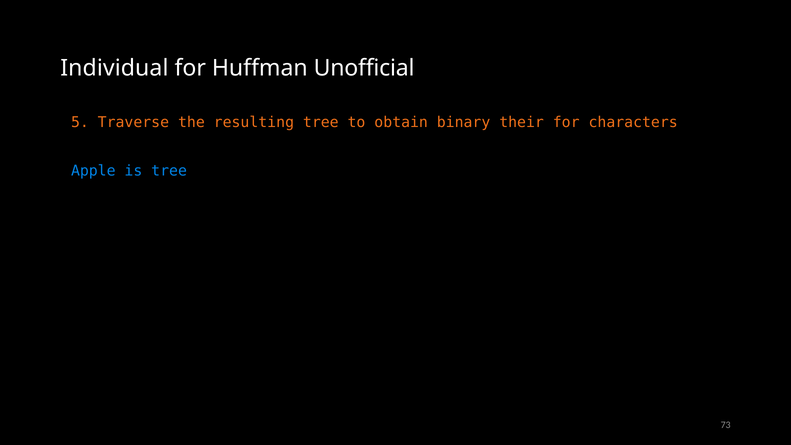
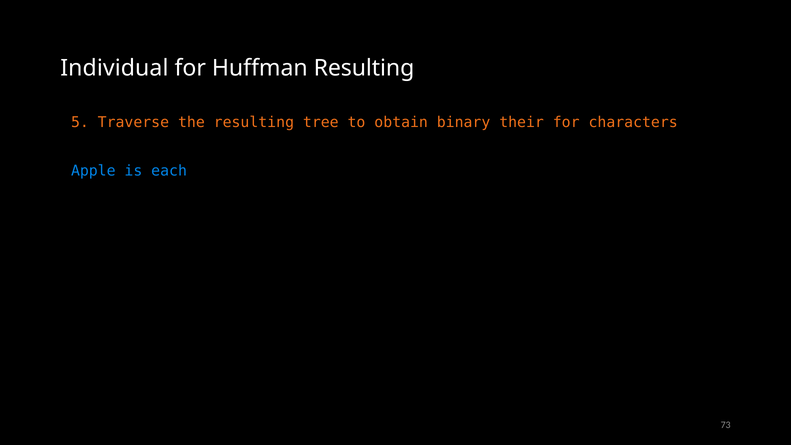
Huffman Unofficial: Unofficial -> Resulting (364, 68)
is tree: tree -> each (169, 171)
